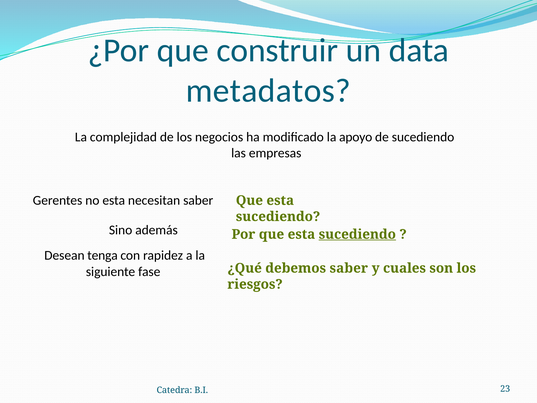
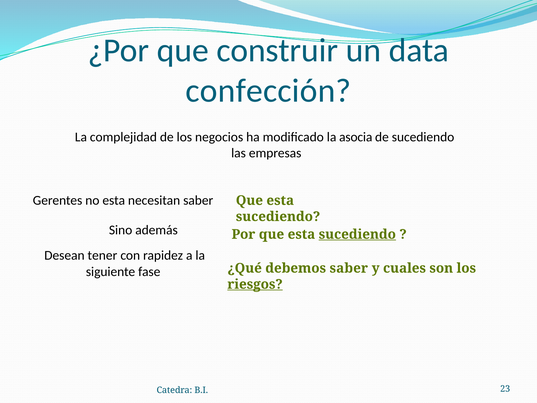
metadatos: metadatos -> confección (268, 91)
apoyo: apoyo -> asocia (356, 137)
tenga: tenga -> tener (102, 255)
riesgos underline: none -> present (255, 284)
